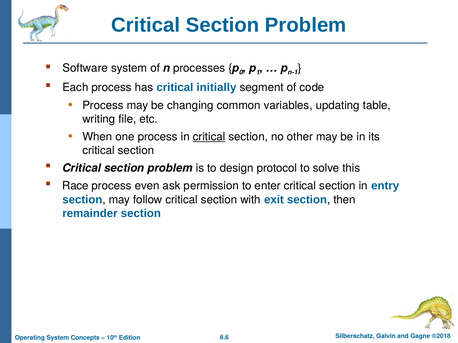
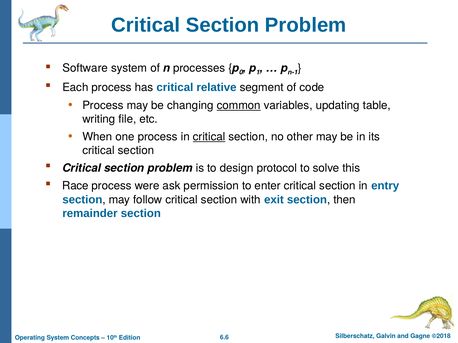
initially: initially -> relative (216, 88)
common underline: none -> present (239, 105)
even: even -> were (147, 186)
